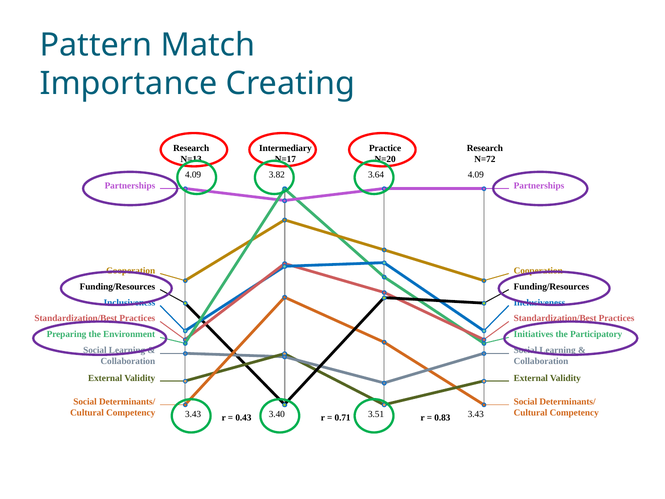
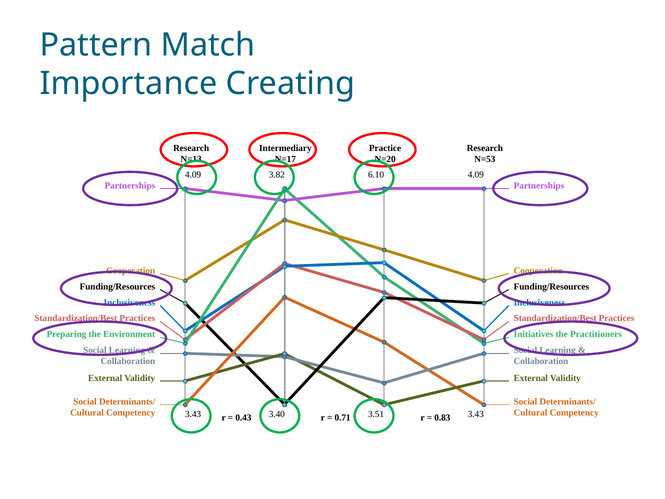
N=72: N=72 -> N=53 (485, 159)
3.64: 3.64 -> 6.10 (376, 175)
Participatory: Participatory -> Practitioners (596, 334)
